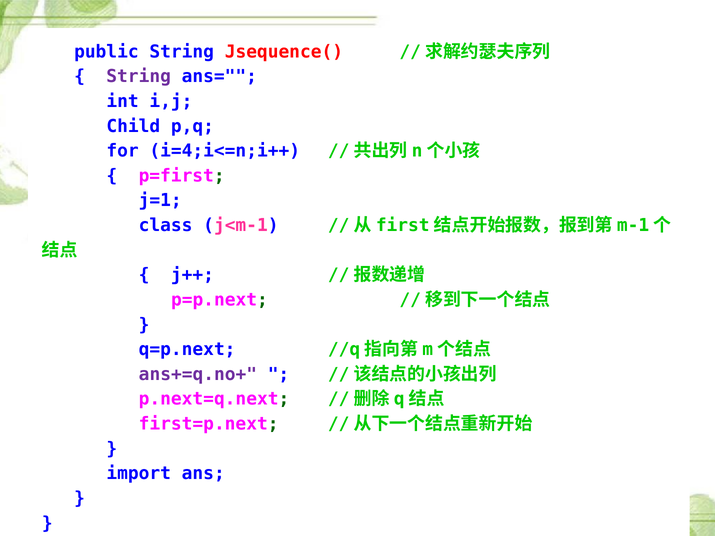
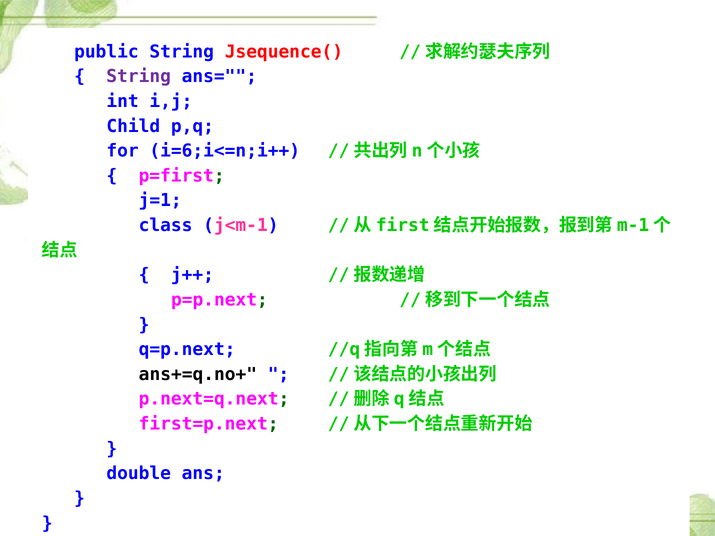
i=4;i<=n;i++: i=4;i<=n;i++ -> i=6;i<=n;i++ (225, 151)
ans+=q.no+ colour: purple -> black (198, 374)
import: import -> double (139, 474)
